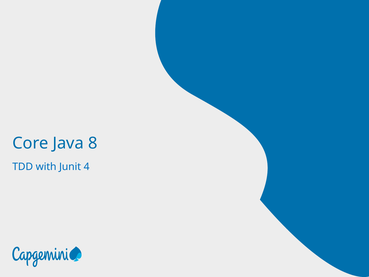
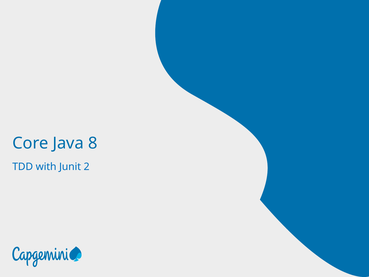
4: 4 -> 2 (87, 167)
